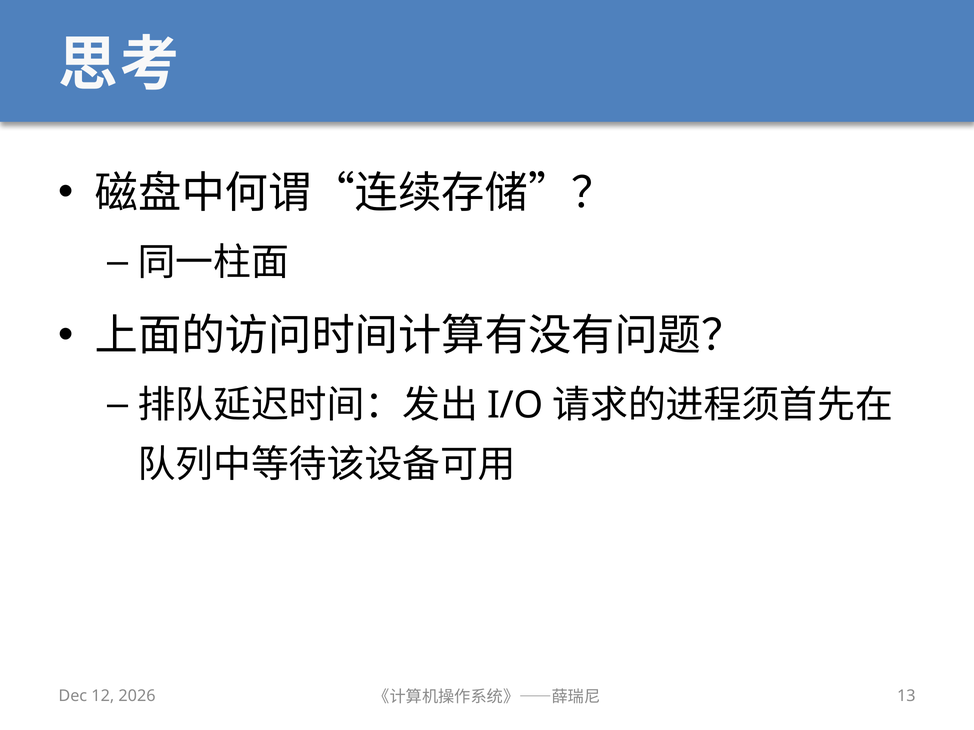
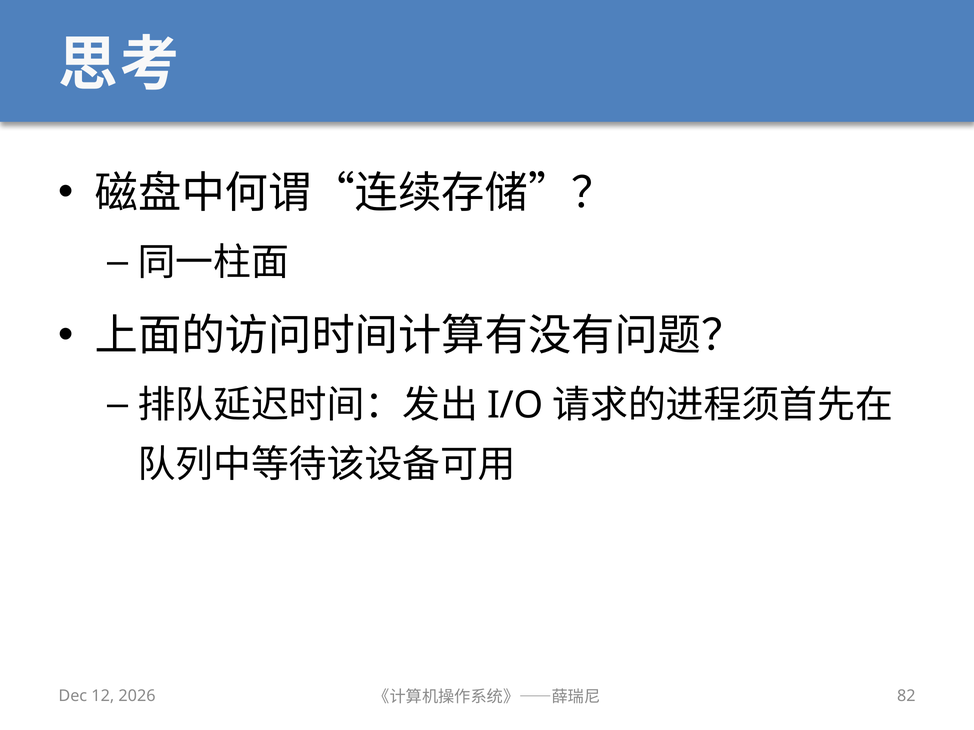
13: 13 -> 82 (906, 696)
